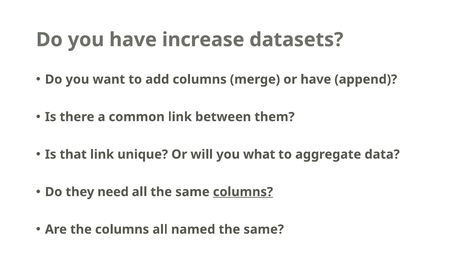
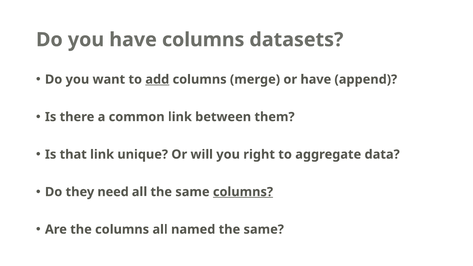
have increase: increase -> columns (203, 40)
add underline: none -> present (157, 79)
what: what -> right (259, 154)
